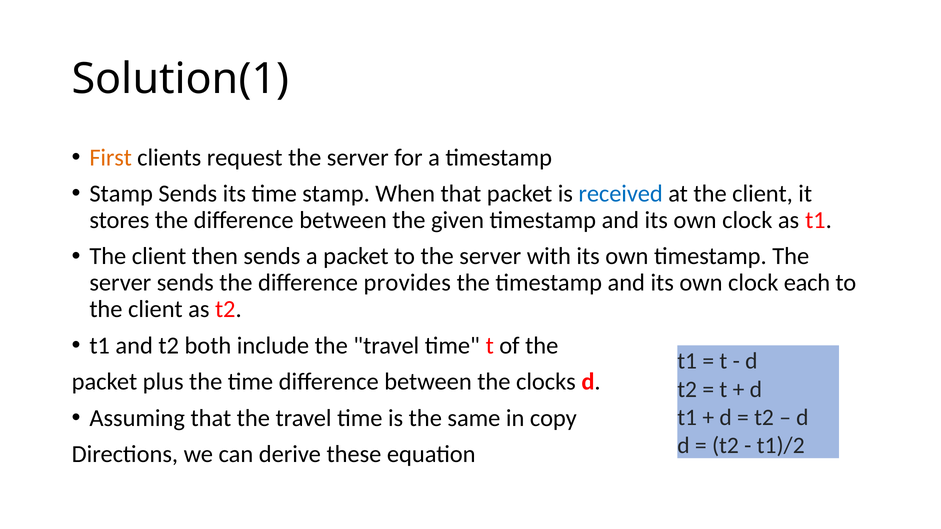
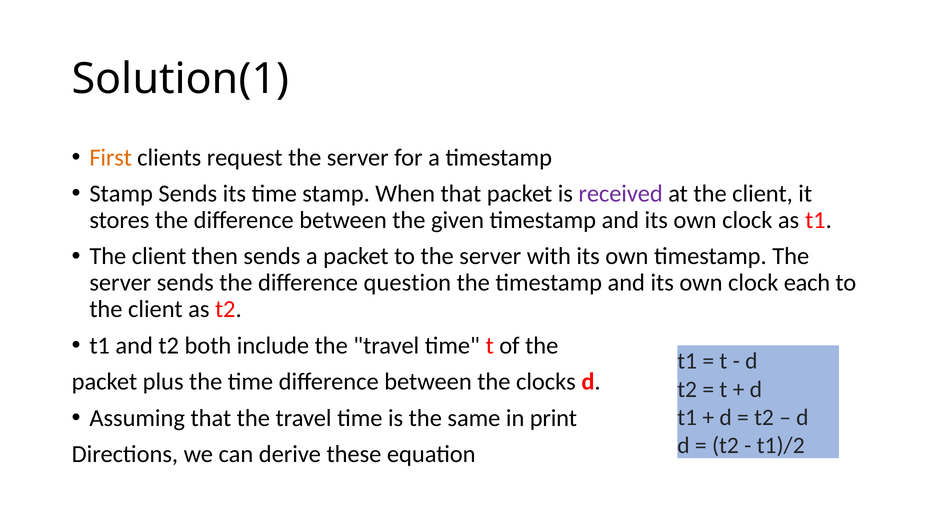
received colour: blue -> purple (621, 194)
provides: provides -> question (407, 283)
copy: copy -> print (553, 418)
